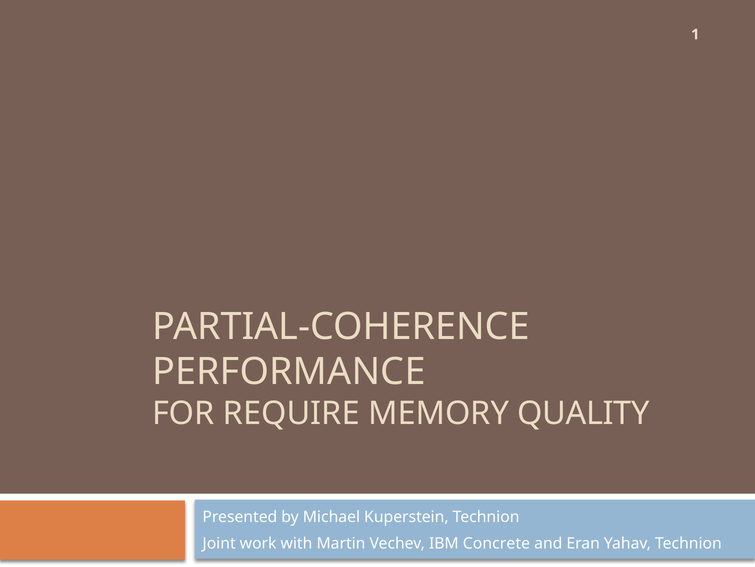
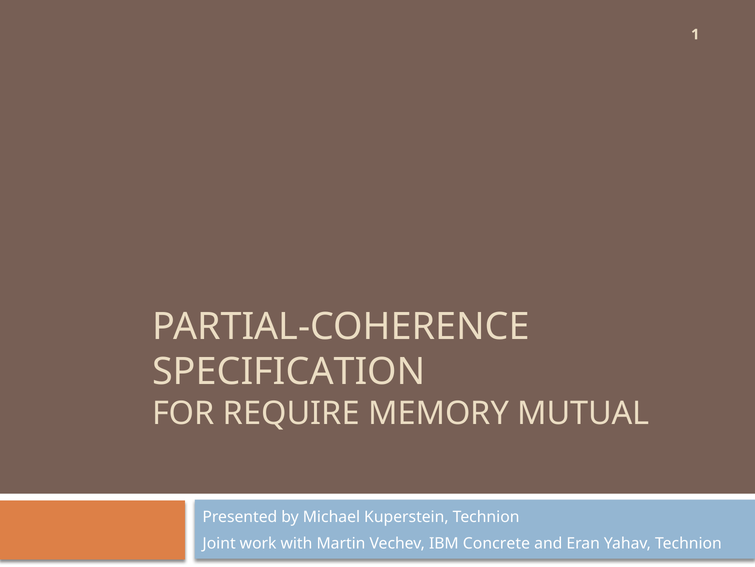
PERFORMANCE: PERFORMANCE -> SPECIFICATION (289, 371)
QUALITY: QUALITY -> MUTUAL (583, 413)
